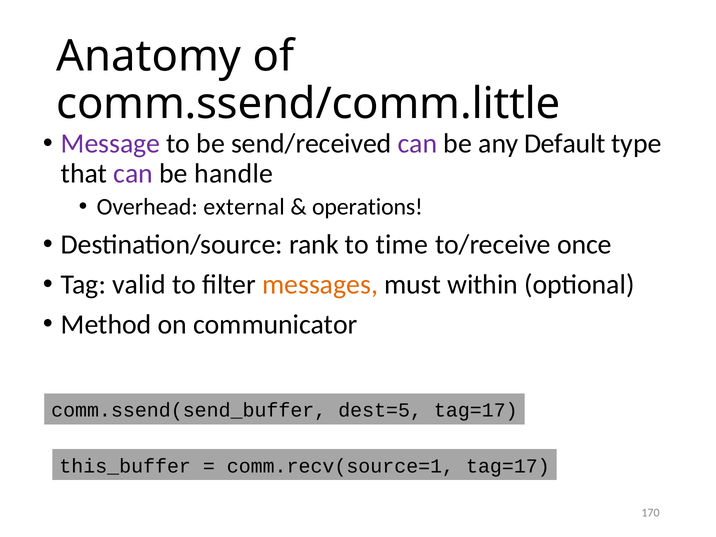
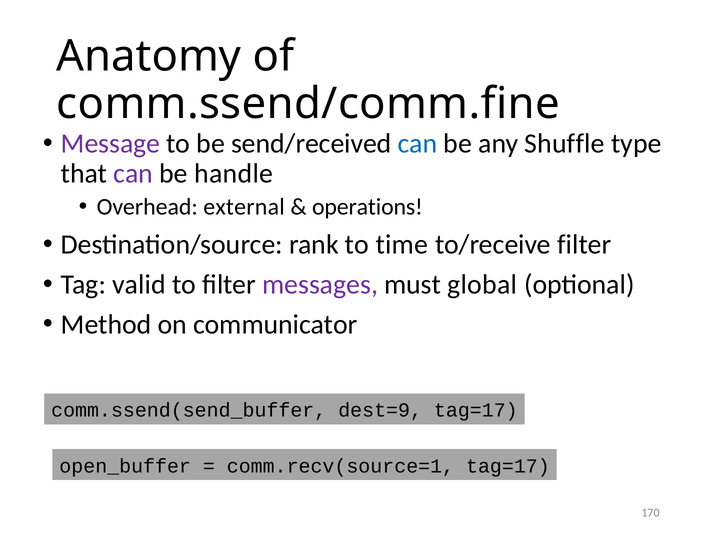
comm.ssend/comm.little: comm.ssend/comm.little -> comm.ssend/comm.fine (308, 104)
can colour: purple -> blue (418, 144)
Default: Default -> Shuffle (565, 144)
to/receive once: once -> filter (584, 244)
messages colour: orange -> purple (320, 284)
within: within -> global (482, 284)
dest=5: dest=5 -> dest=9 (380, 410)
this_buffer: this_buffer -> open_buffer (125, 466)
